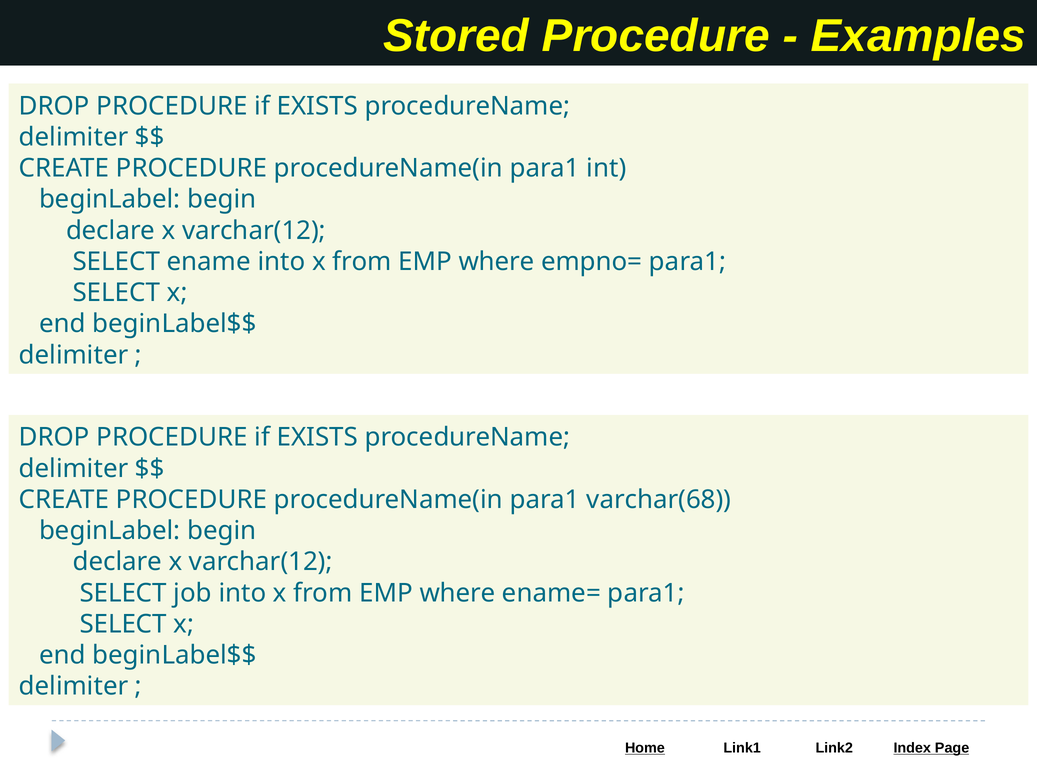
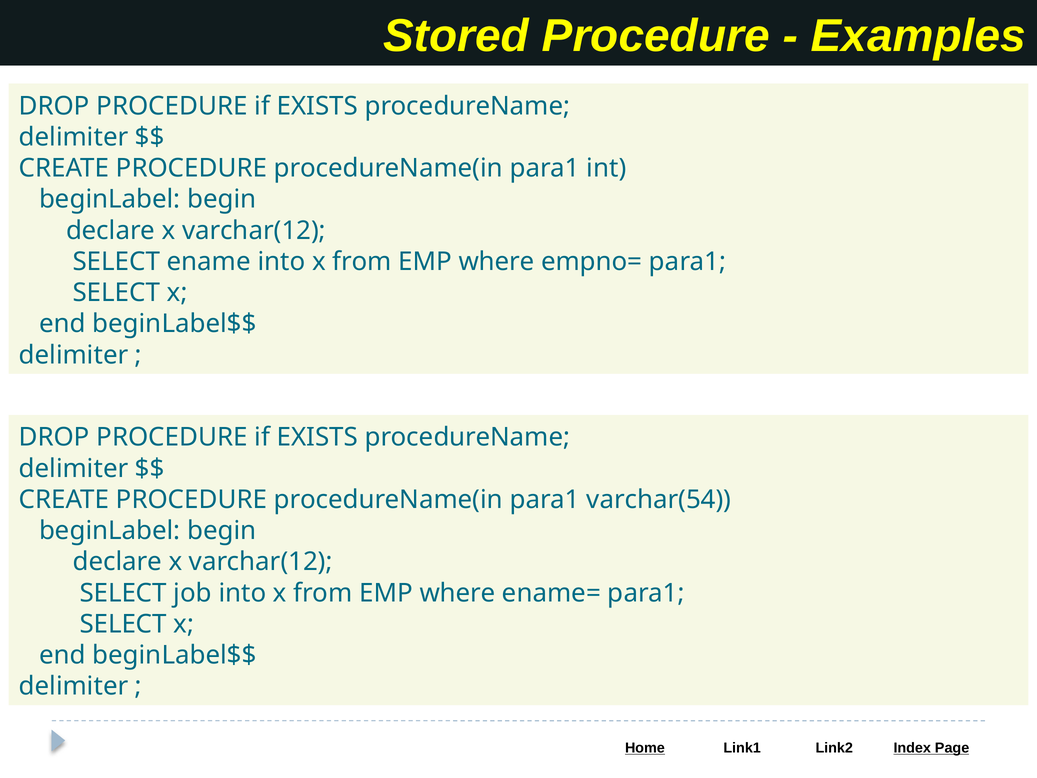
varchar(68: varchar(68 -> varchar(54 (659, 499)
